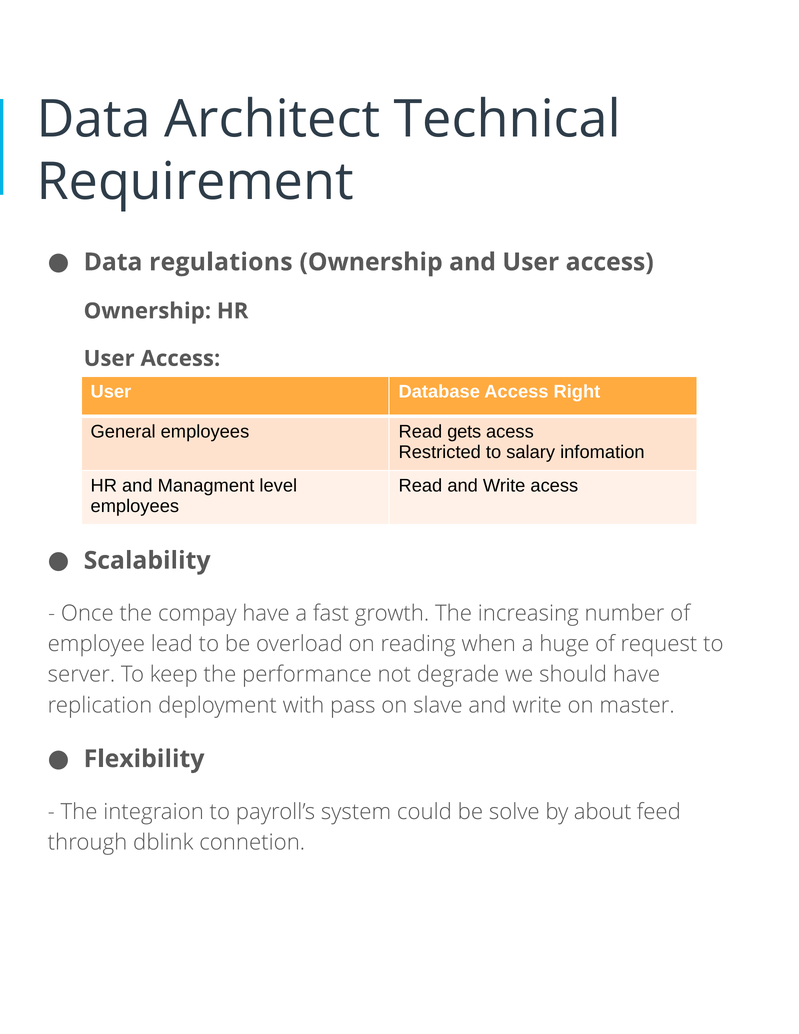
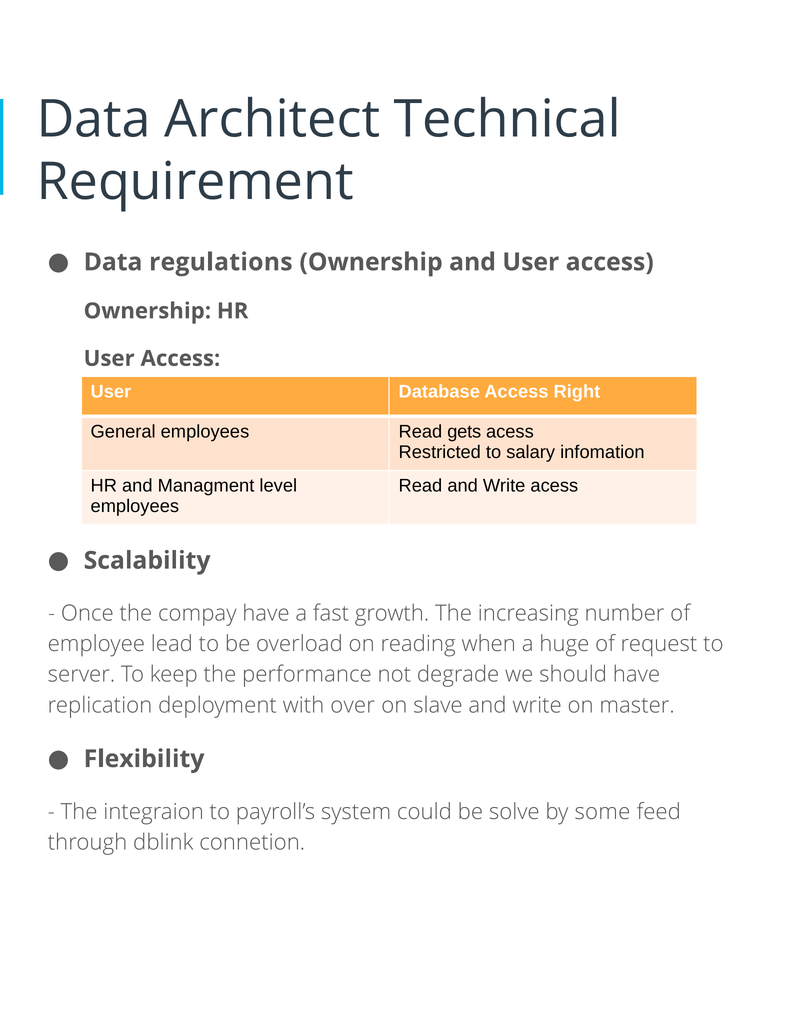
pass: pass -> over (353, 705)
about: about -> some (602, 812)
